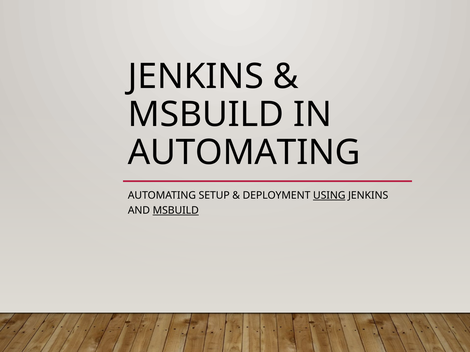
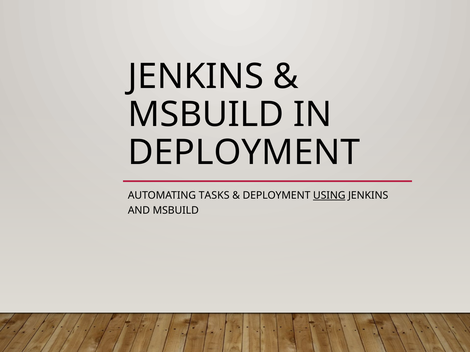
AUTOMATING: AUTOMATING -> DEPLOYMENT (244, 153)
SETUP: SETUP -> TASKS (214, 196)
MSBUILD underline: present -> none (176, 211)
